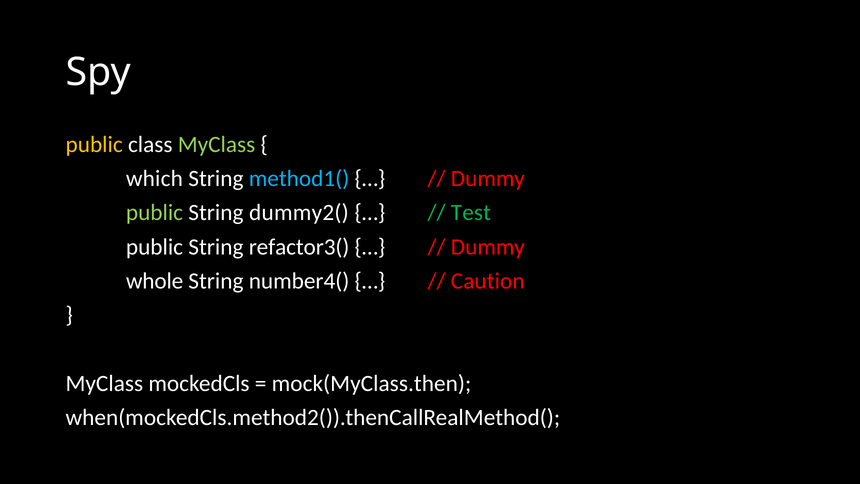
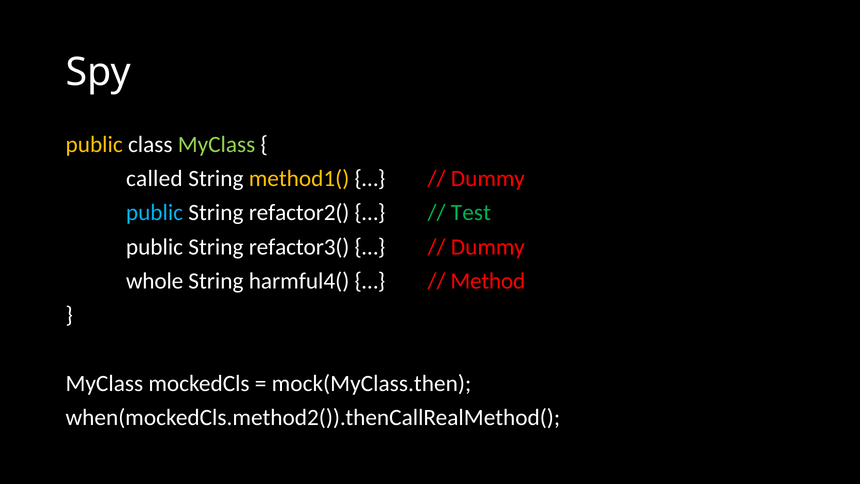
which: which -> called (154, 179)
method1( colour: light blue -> yellow (299, 179)
public colour: light green -> light blue (154, 213)
dummy2(: dummy2( -> refactor2( (299, 213)
number4(: number4( -> harmful4( (299, 281)
Caution: Caution -> Method (488, 281)
